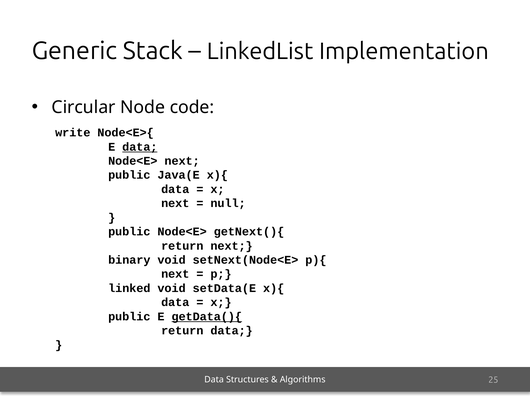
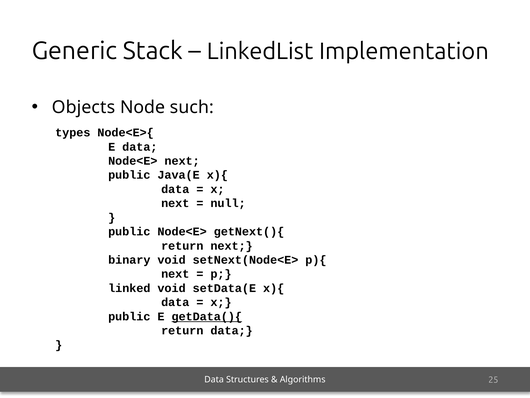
Circular: Circular -> Objects (83, 107)
code: code -> such (192, 107)
write: write -> types (73, 132)
data underline: present -> none (140, 147)
